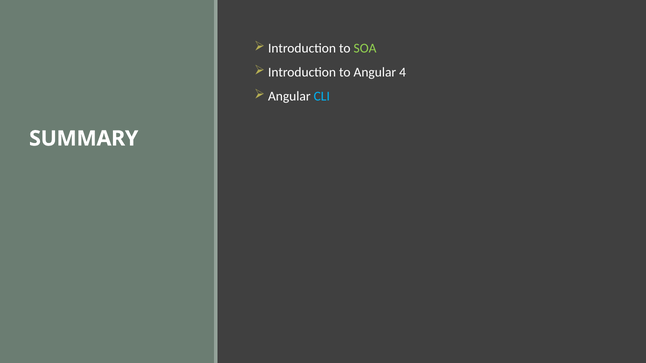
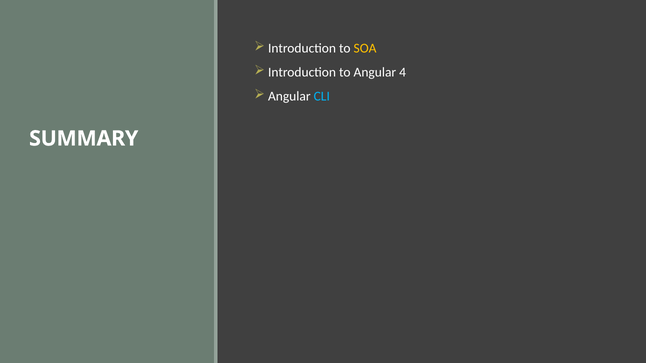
SOA colour: light green -> yellow (365, 48)
